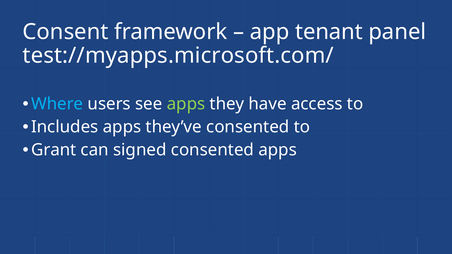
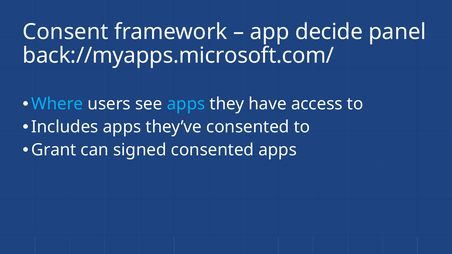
tenant: tenant -> decide (329, 32)
test://myapps.microsoft.com/: test://myapps.microsoft.com/ -> back://myapps.microsoft.com/ (178, 56)
apps colour: light green -> light blue (186, 104)
